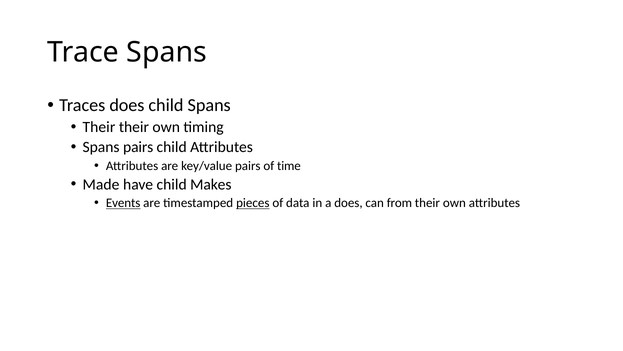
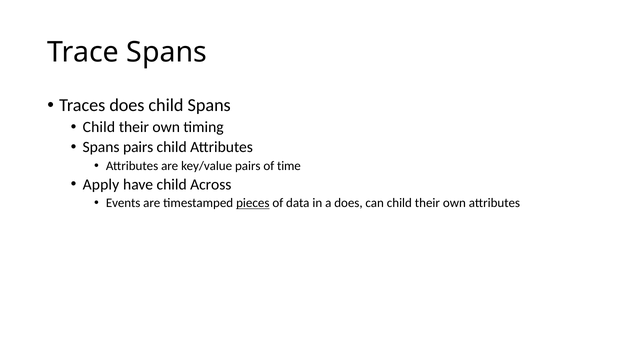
Their: Their -> Child (99, 127)
Made: Made -> Apply (101, 184)
Makes: Makes -> Across (211, 184)
Events underline: present -> none (123, 203)
can from: from -> child (399, 203)
